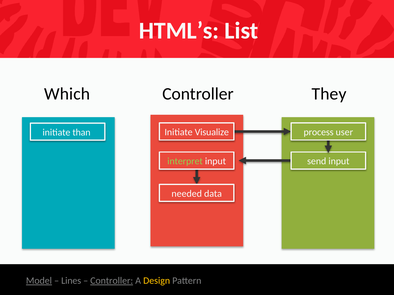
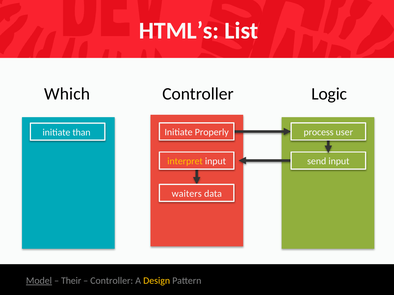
They: They -> Logic (329, 94)
Visualize: Visualize -> Properly (212, 132)
interpret colour: light green -> yellow (185, 161)
needed: needed -> waiters (187, 194)
Lines: Lines -> Their (71, 281)
Controller underline: present -> none (112, 281)
